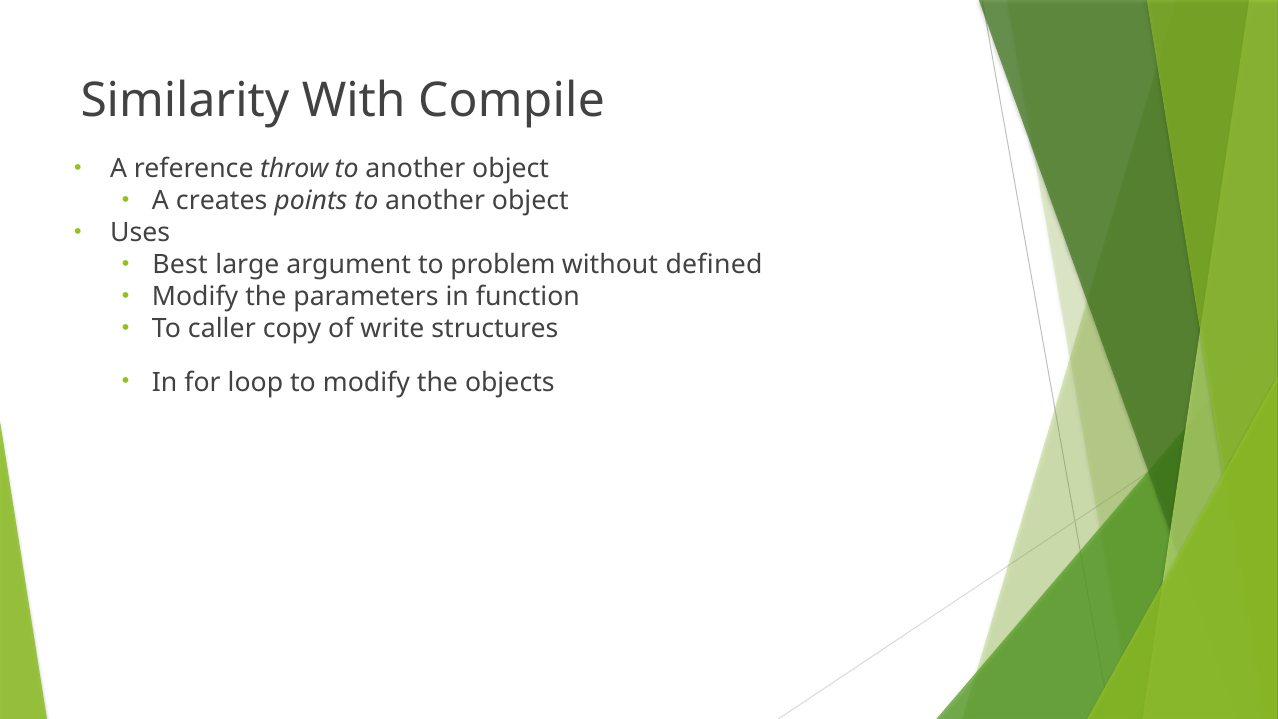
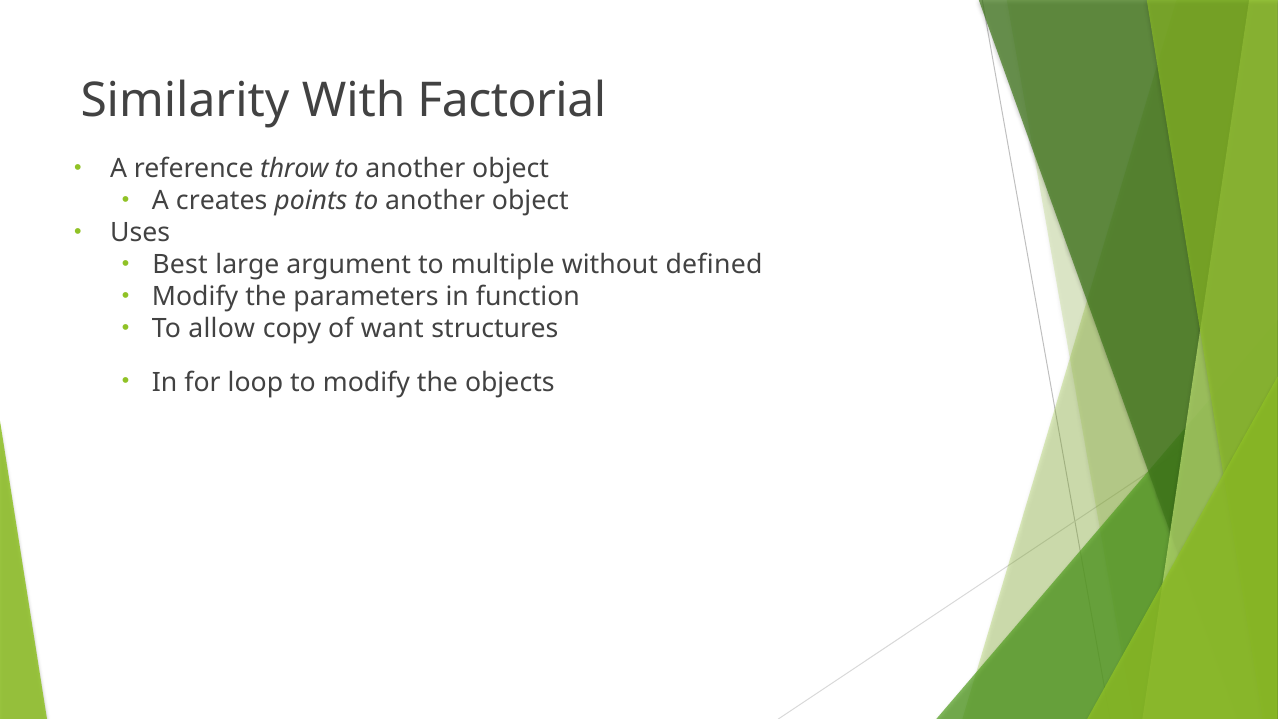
Compile: Compile -> Factorial (512, 101)
problem: problem -> multiple (503, 265)
caller: caller -> allow (222, 329)
write: write -> want (392, 329)
